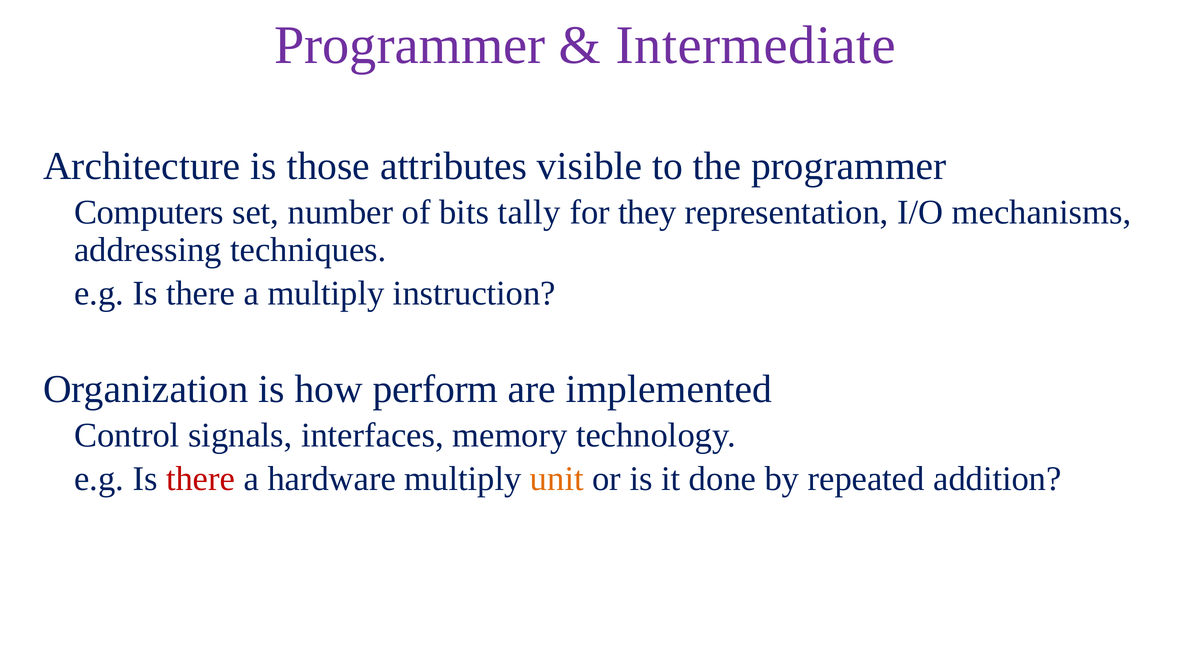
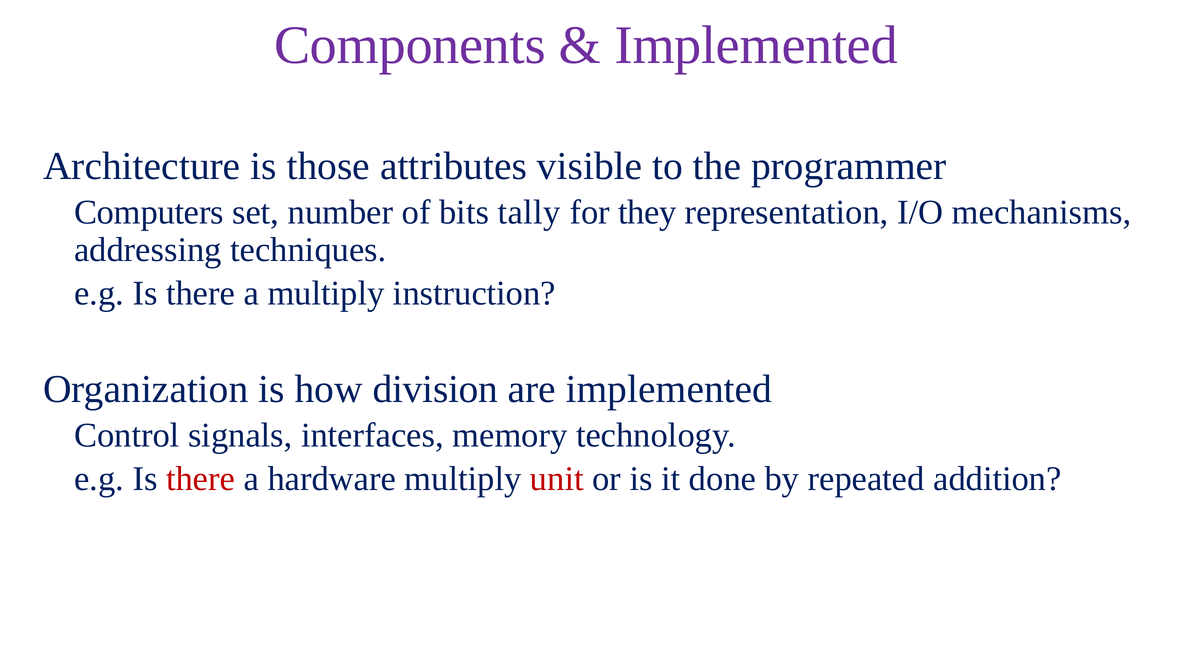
Programmer: Programmer -> Components (410, 45)
Intermediate: Intermediate -> Implemented (756, 45)
perform: perform -> division (435, 389)
unit colour: orange -> red (557, 479)
